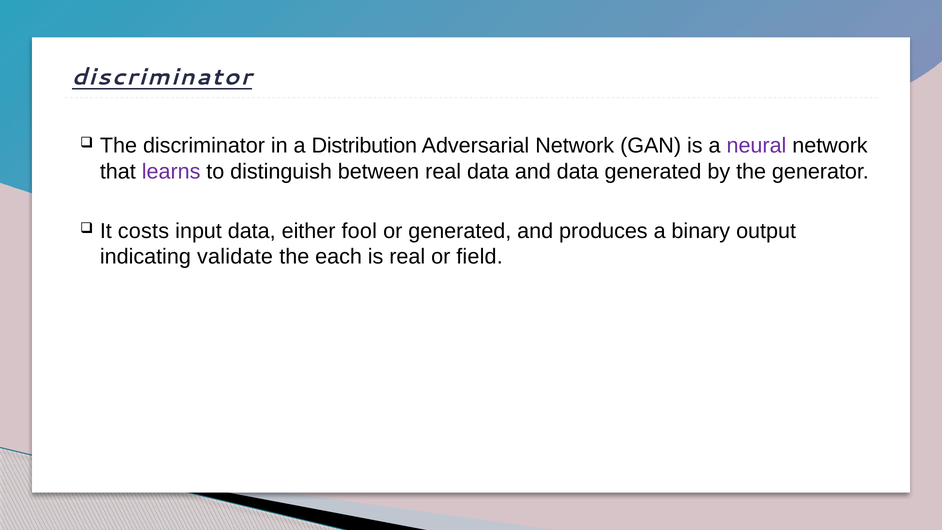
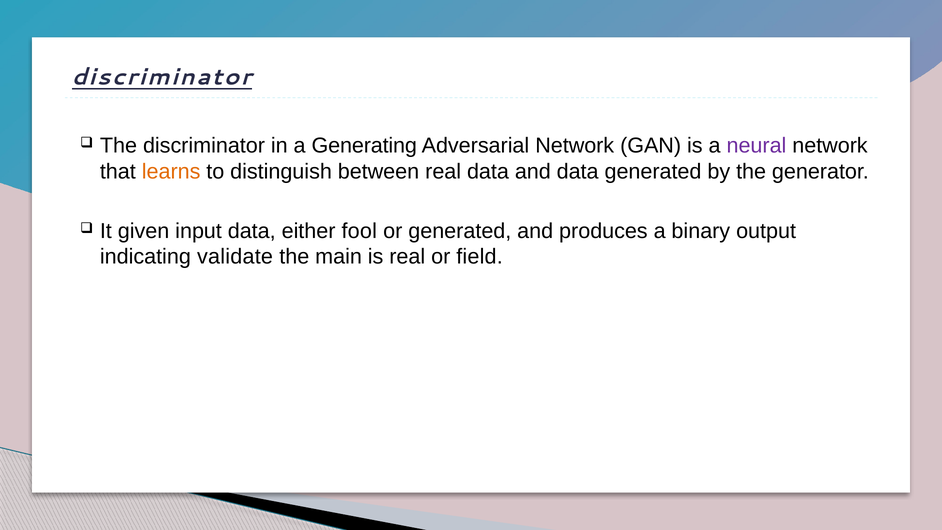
Distribution: Distribution -> Generating (364, 145)
learns colour: purple -> orange (171, 171)
costs: costs -> given (144, 231)
each: each -> main (339, 257)
